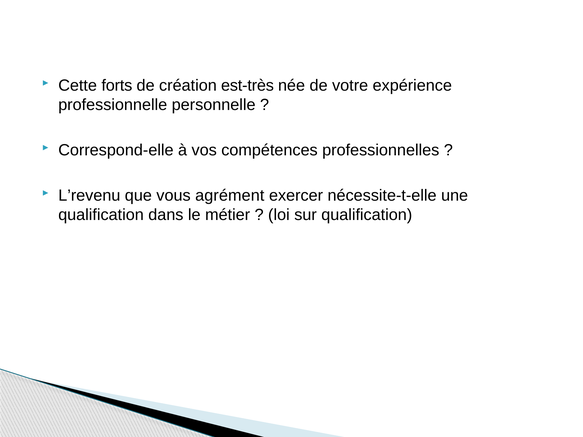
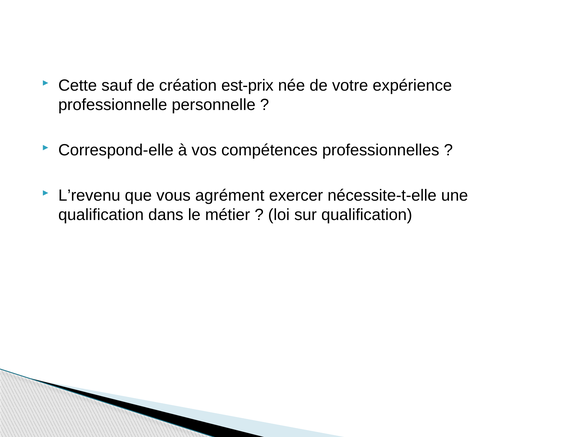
forts: forts -> sauf (117, 85)
est-très: est-très -> est-prix (247, 85)
